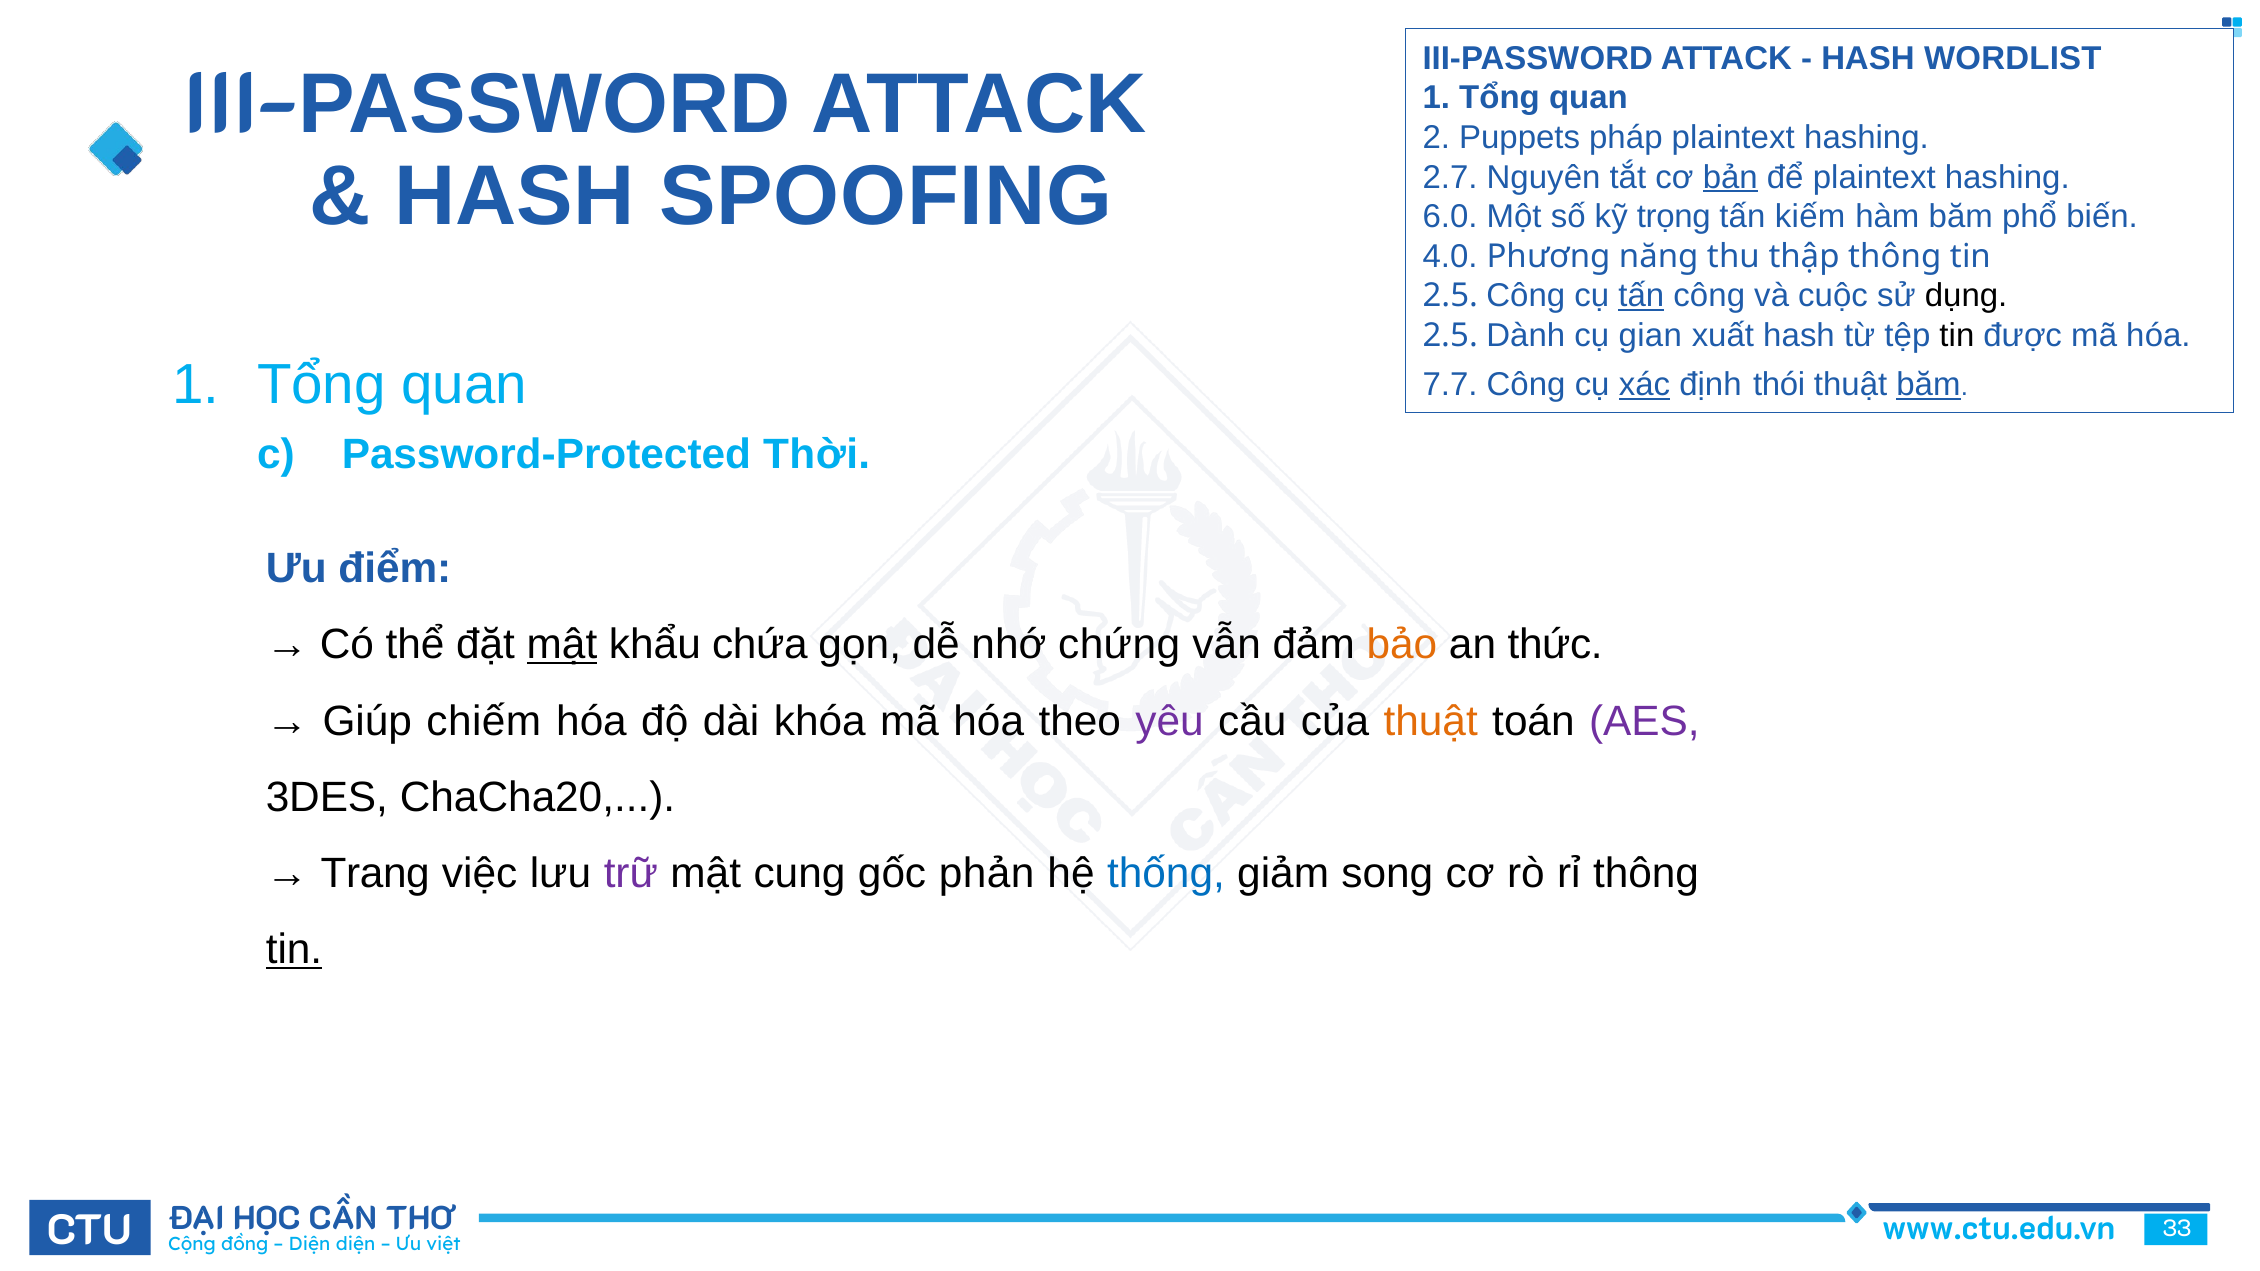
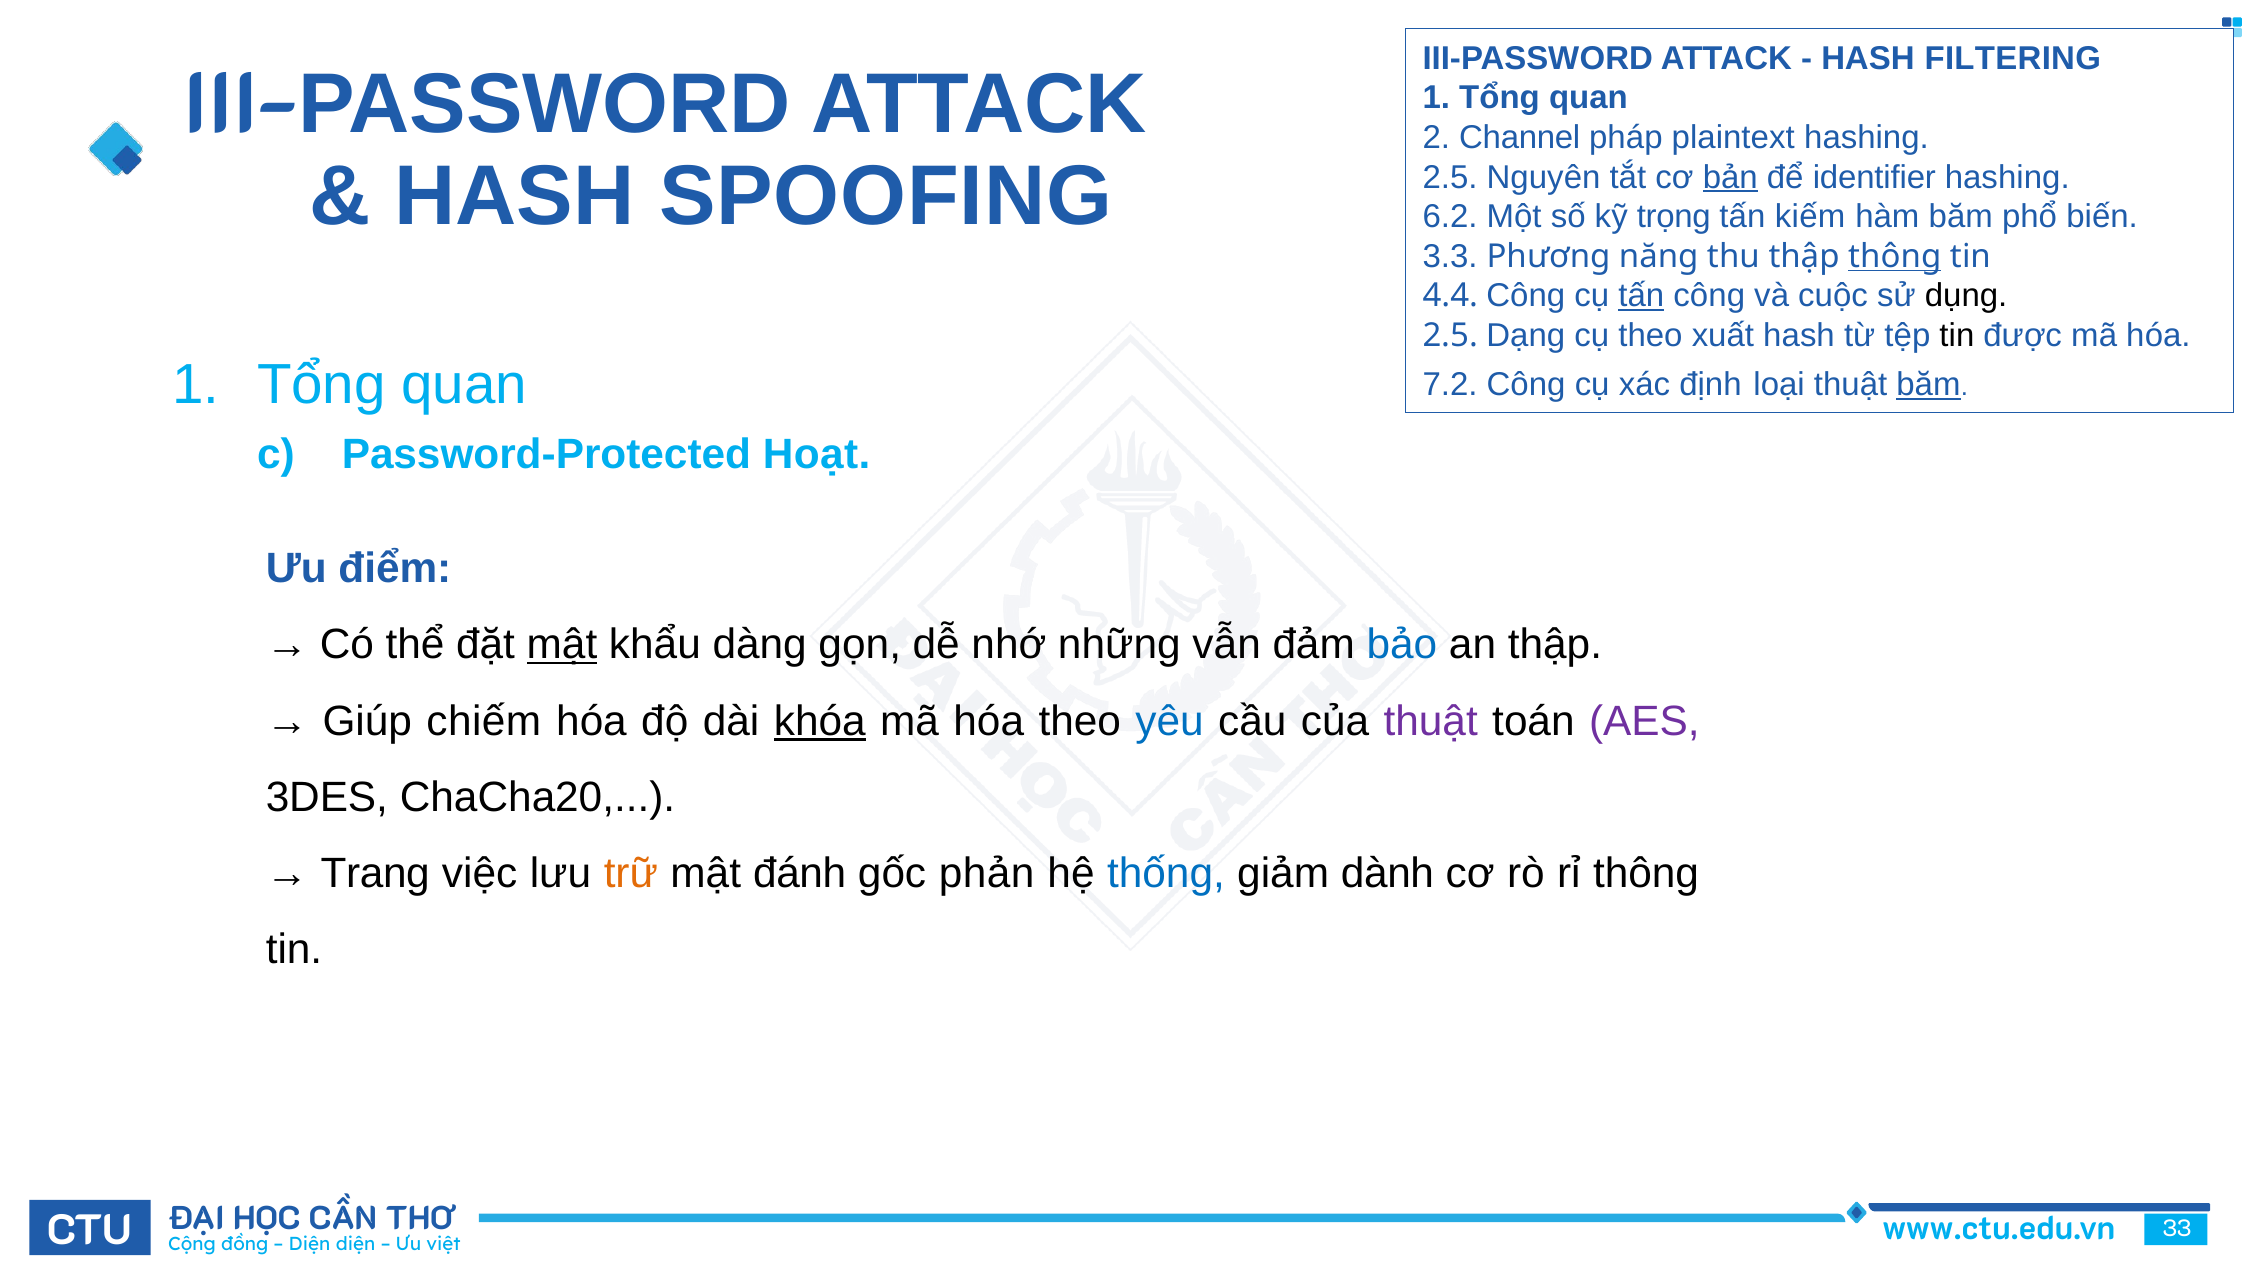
WORDLIST: WORDLIST -> FILTERING (2013, 59)
Puppets: Puppets -> Channel (1520, 138)
2.7: 2.7 -> 2.5 (1450, 177)
để plaintext: plaintext -> identifier (1874, 177)
6.0: 6.0 -> 6.2 (1450, 217)
4.0: 4.0 -> 3.3 (1450, 256)
thông underline: none -> present (1895, 256)
2.5: 2.5 -> 4.4 (1450, 296)
Dành: Dành -> Dạng (1526, 336)
cụ gian: gian -> theo (1650, 336)
7.7: 7.7 -> 7.2 (1450, 385)
xác underline: present -> none (1645, 385)
thói: thói -> loại (1779, 385)
Thời: Thời -> Hoạt (817, 455)
chứa: chứa -> dàng (760, 645)
chứng: chứng -> những (1119, 645)
bảo colour: orange -> blue (1402, 645)
an thức: thức -> thập (1555, 645)
khóa underline: none -> present (820, 721)
yêu colour: purple -> blue (1170, 721)
thuật colour: orange -> purple (1431, 721)
trữ colour: purple -> orange (631, 874)
cung: cung -> đánh (800, 874)
song: song -> dành (1387, 874)
tin underline: present -> none (294, 950)
